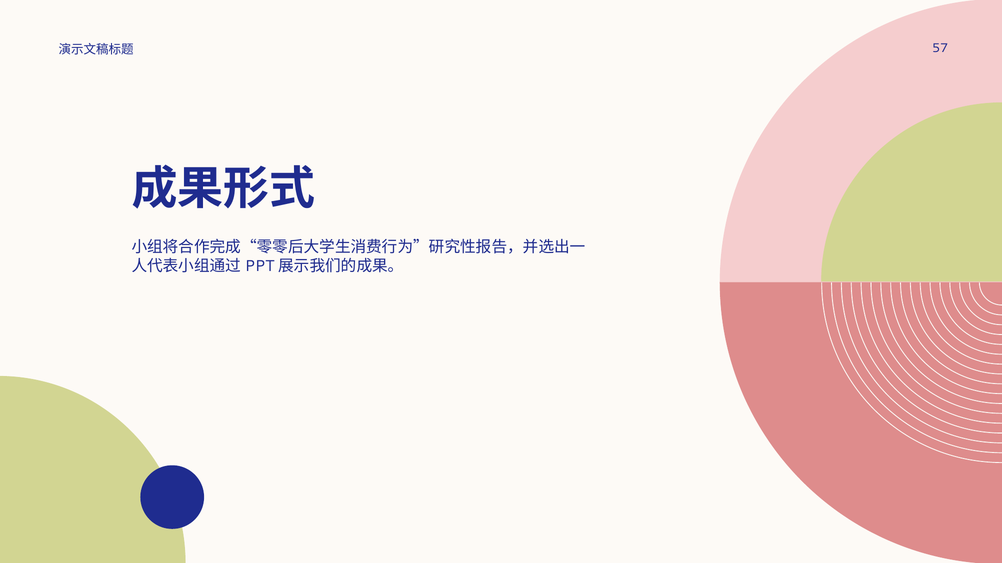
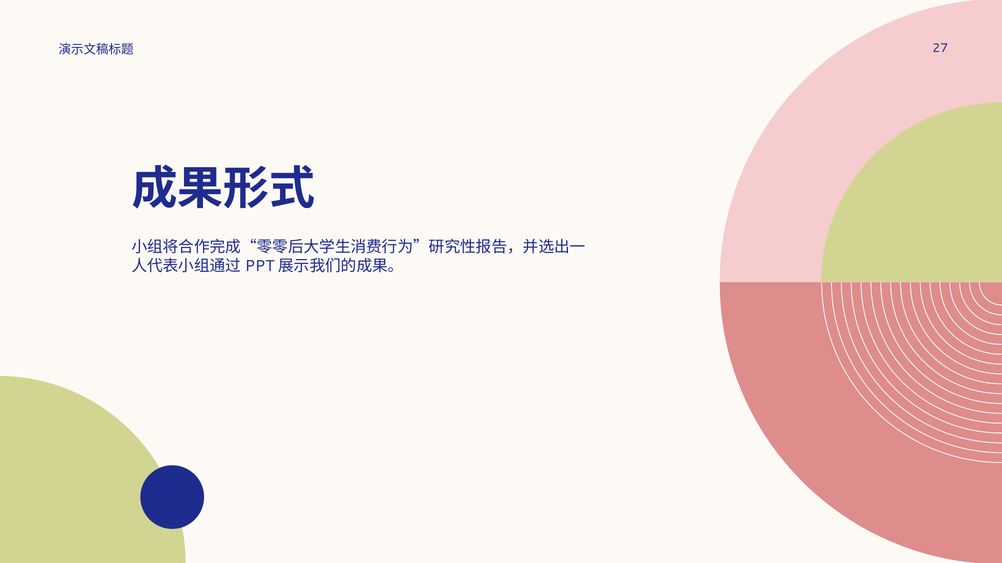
57: 57 -> 27 (940, 48)
